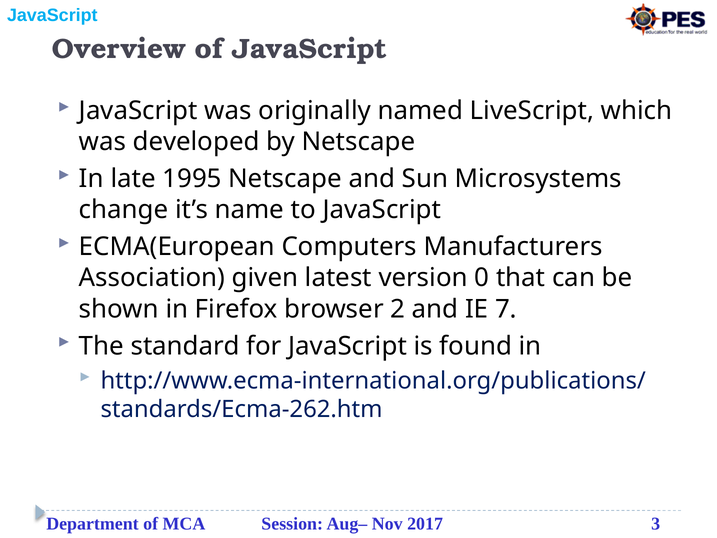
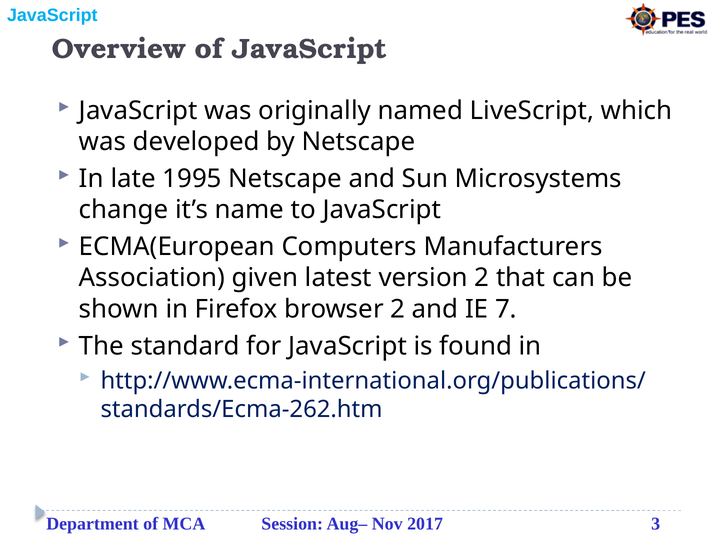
version 0: 0 -> 2 (482, 278)
